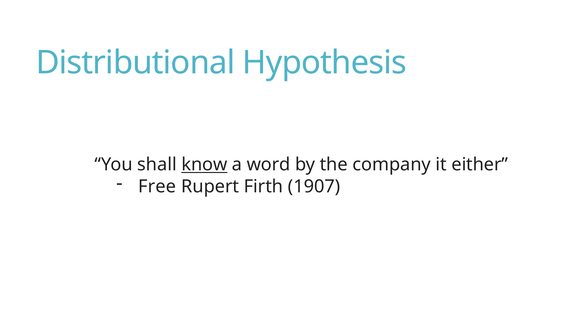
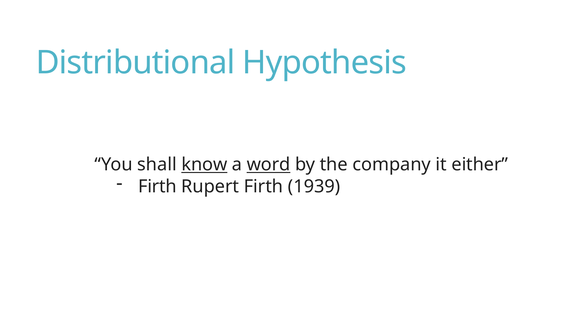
word underline: none -> present (269, 165)
Free: Free -> Firth (157, 186)
1907: 1907 -> 1939 (314, 186)
